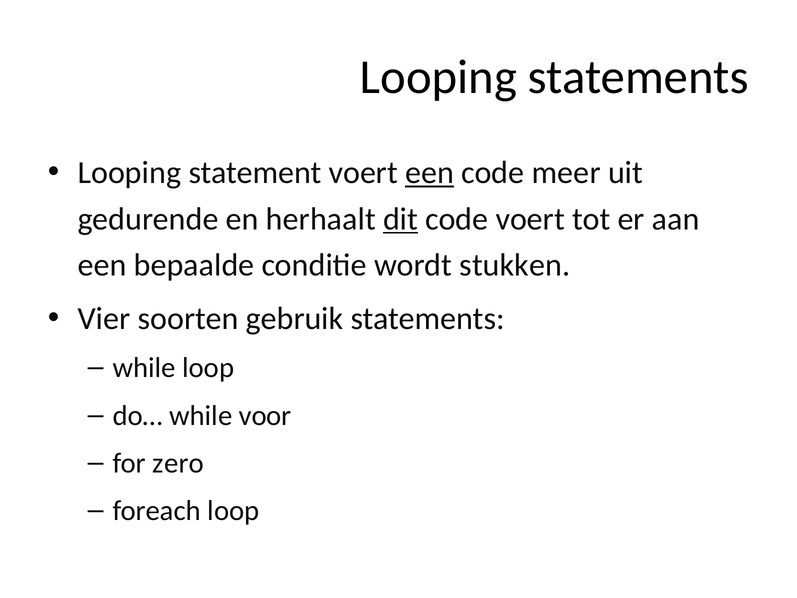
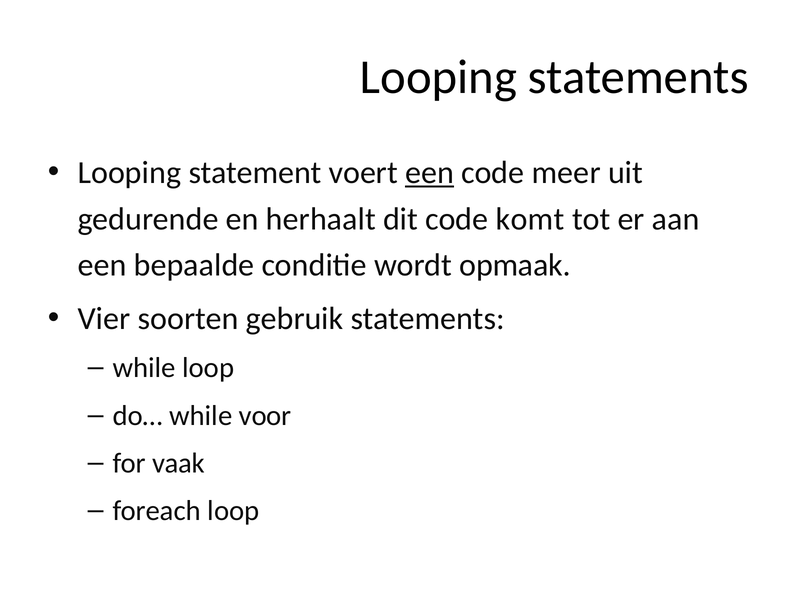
dit underline: present -> none (401, 219)
code voert: voert -> komt (530, 219)
stukken: stukken -> opmaak (515, 265)
zero: zero -> vaak (179, 463)
